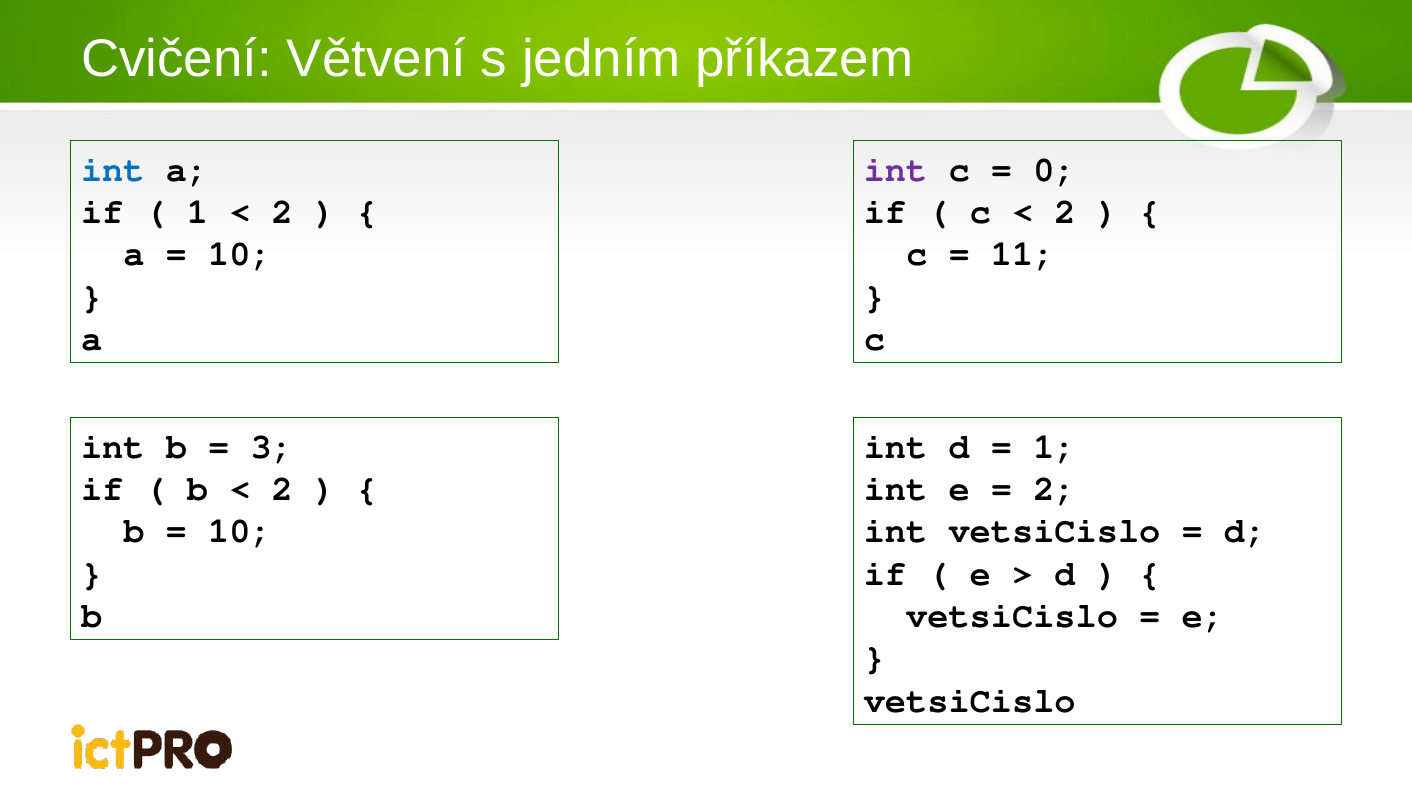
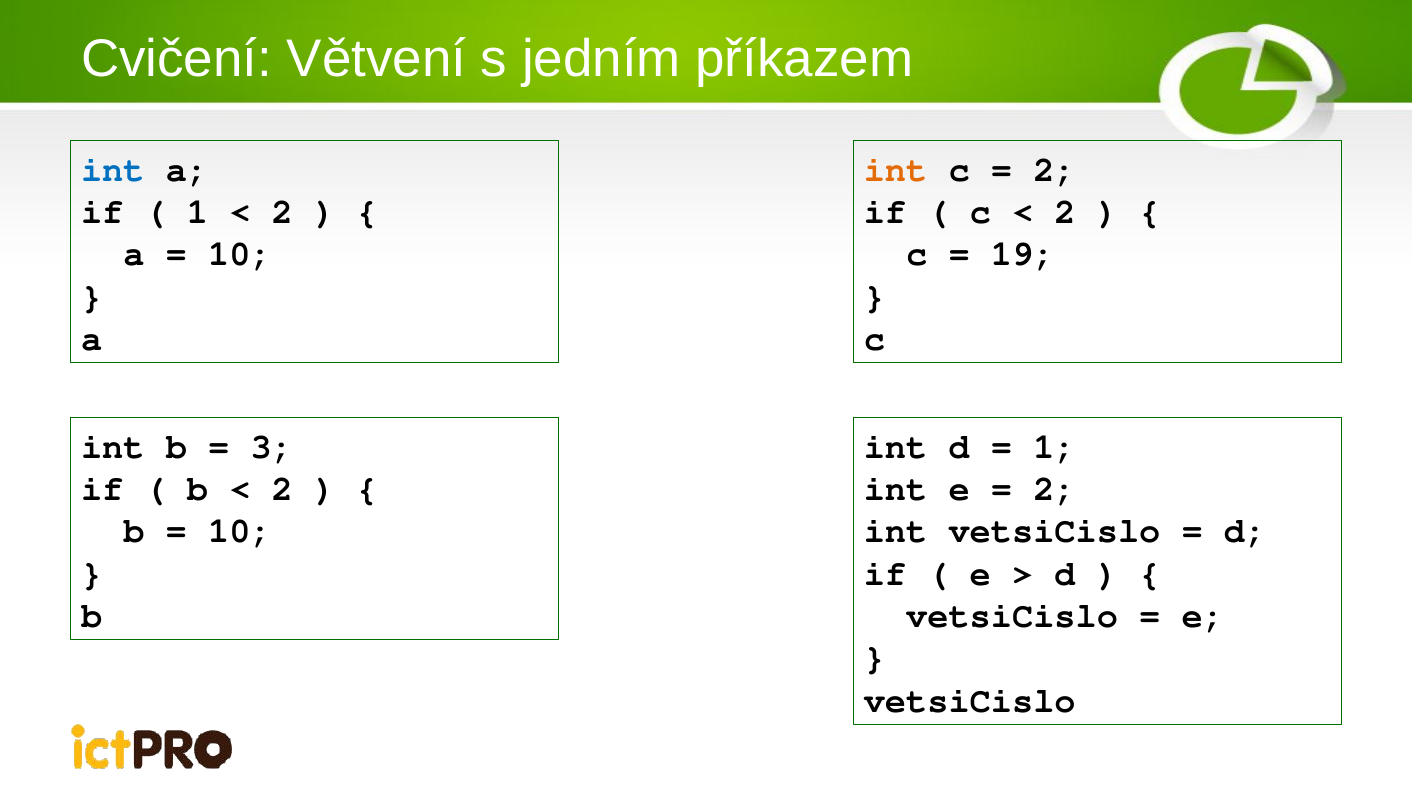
int colour: purple -> orange (896, 170)
0: 0 -> 2 (1054, 170)
11: 11 -> 19 (1023, 254)
